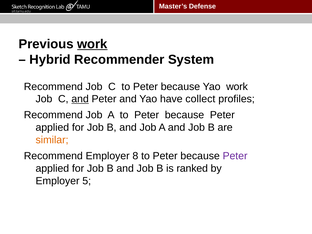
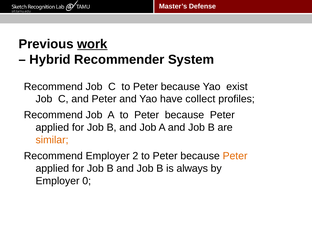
Yao work: work -> exist (237, 87)
and underline: present -> none (80, 99)
8: 8 -> 2 (135, 156)
Peter colour: purple -> orange (235, 156)
ranked: ranked -> always (192, 168)
5: 5 -> 0 (87, 181)
